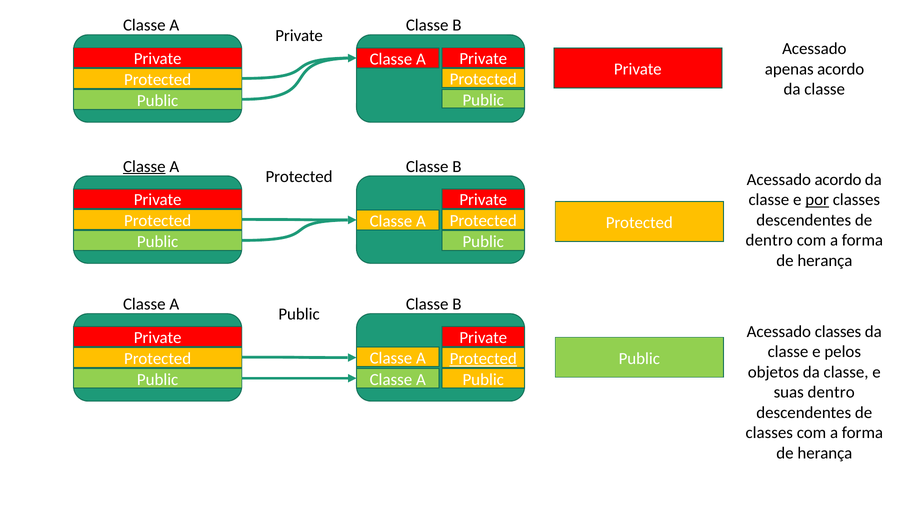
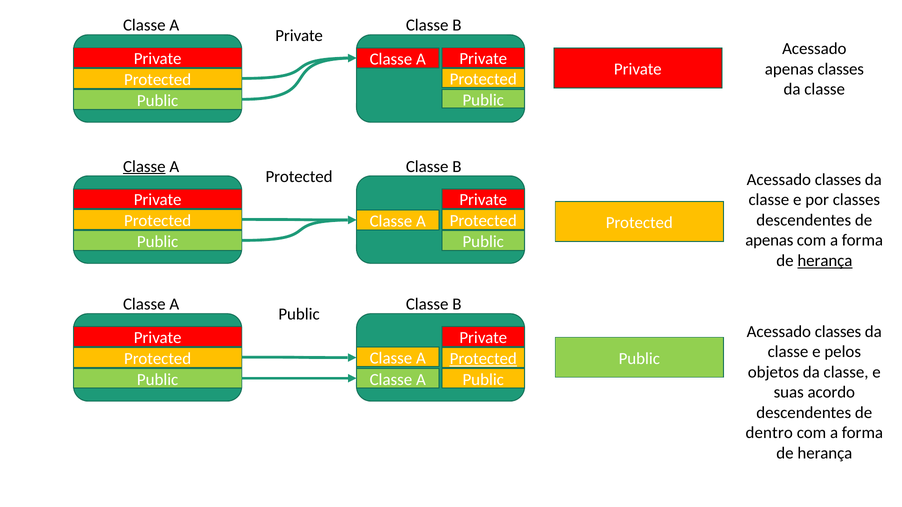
apenas acordo: acordo -> classes (841, 69)
acordo: acordo -> classes (838, 180)
por underline: present -> none (817, 200)
dentro: dentro -> apenas (769, 241)
herança underline: none -> present (825, 261)
suas dentro: dentro -> acordo (831, 393)
classes: classes -> dentro (769, 433)
